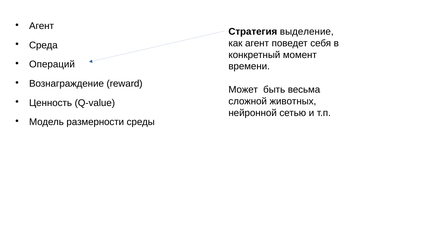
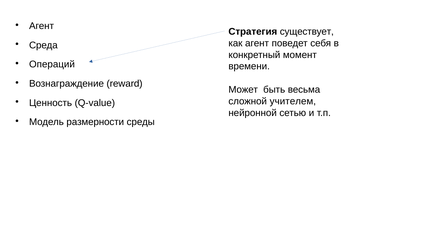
выделение: выделение -> существует (307, 32)
животных: животных -> учителем (293, 101)
